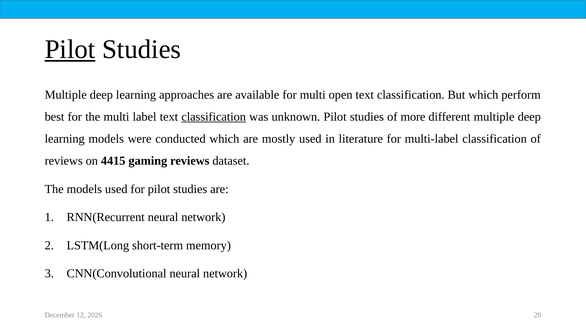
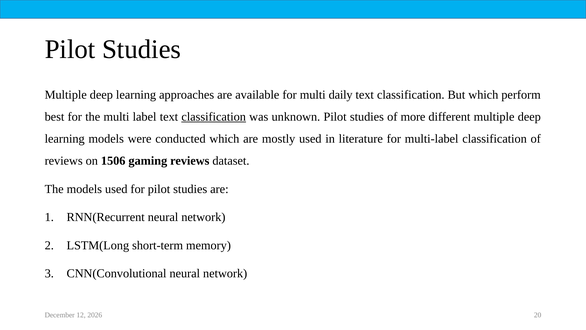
Pilot underline: present -> none (70, 49)
open: open -> daily (341, 95)
4415: 4415 -> 1506 (113, 161)
